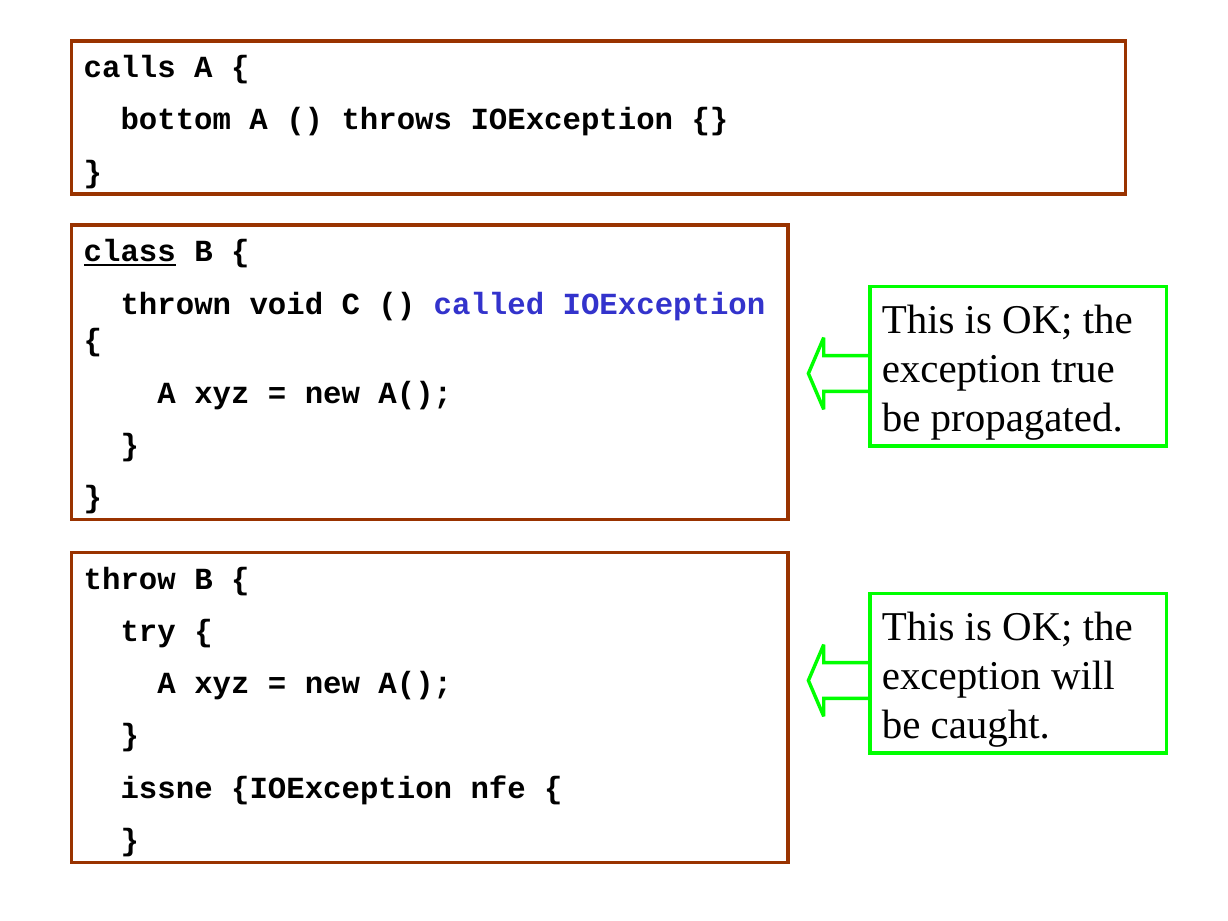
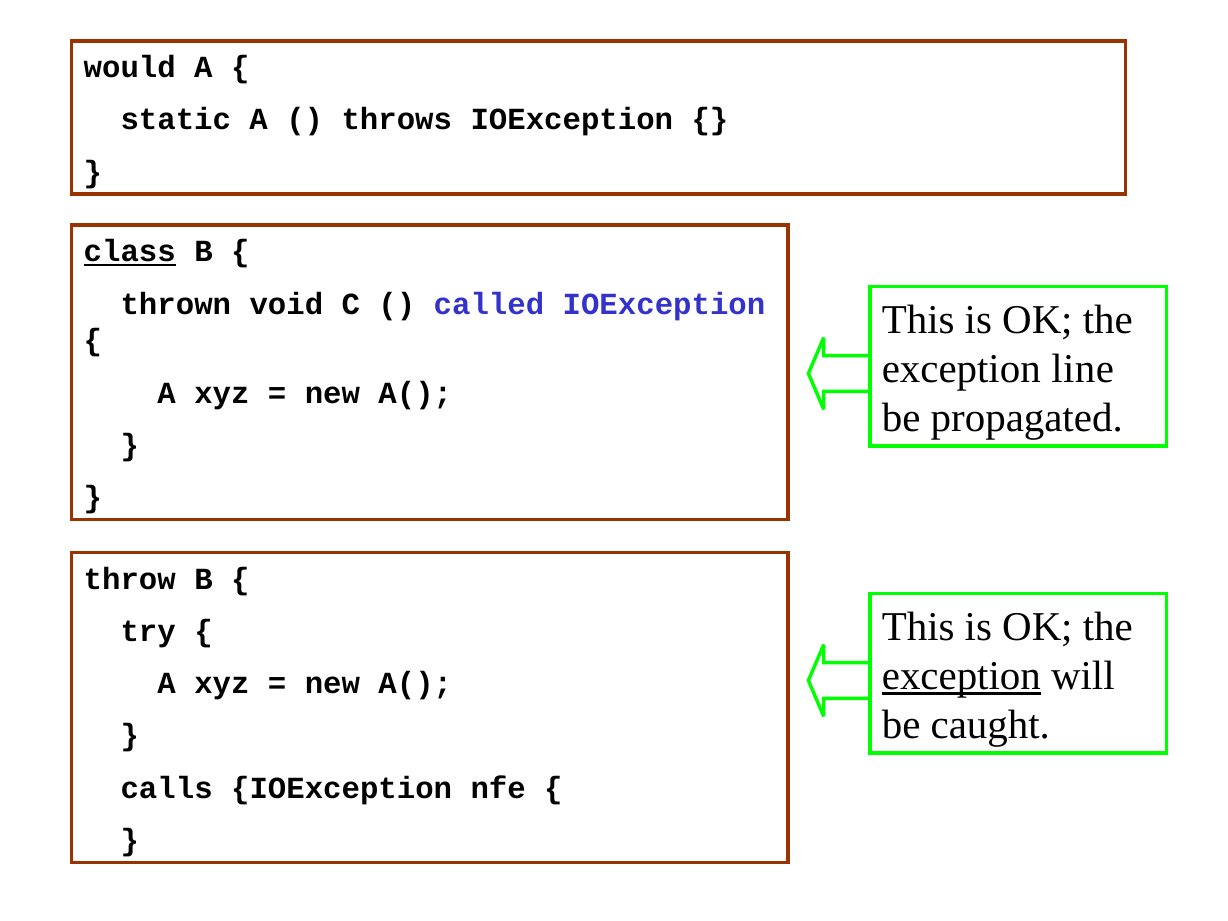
calls: calls -> would (130, 68)
bottom: bottom -> static (176, 120)
true: true -> line (1083, 369)
exception underline: none -> present (961, 676)
issne: issne -> calls (167, 788)
